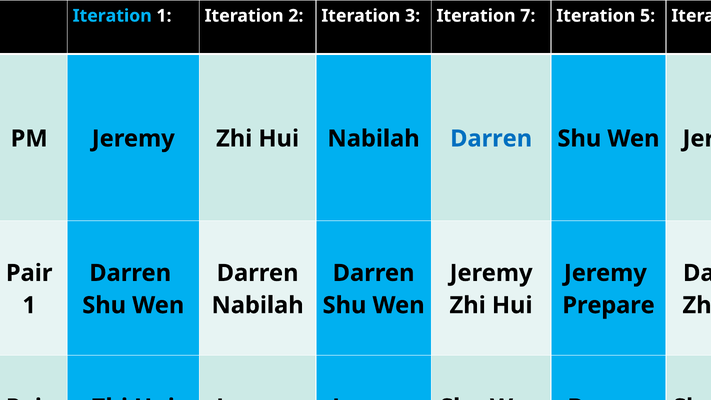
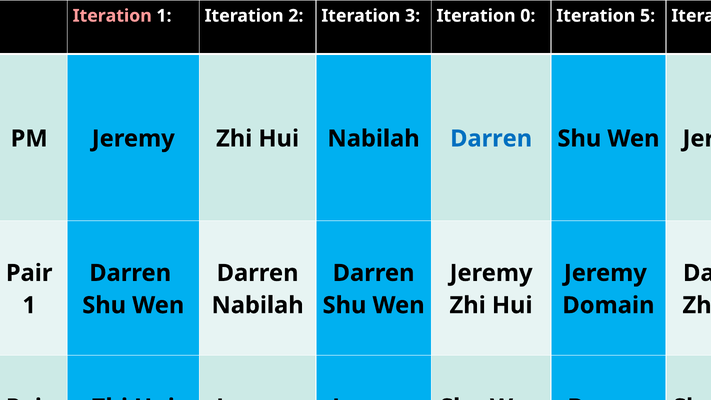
Iteration colour: light blue -> pink (112, 16)
7: 7 -> 0 (528, 16)
Prepare: Prepare -> Domain (608, 305)
